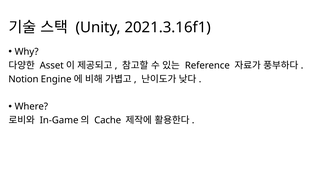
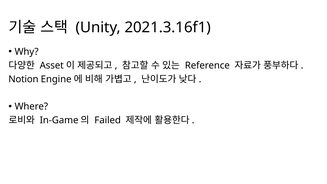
Cache: Cache -> Failed (108, 120)
